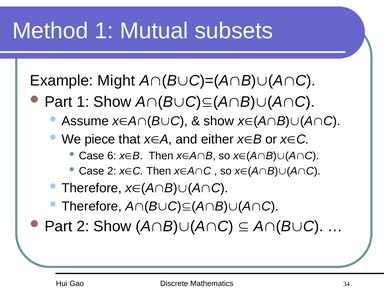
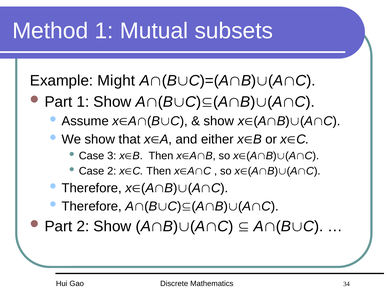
We piece: piece -> show (100, 140)
6: 6 -> 3 (112, 156)
